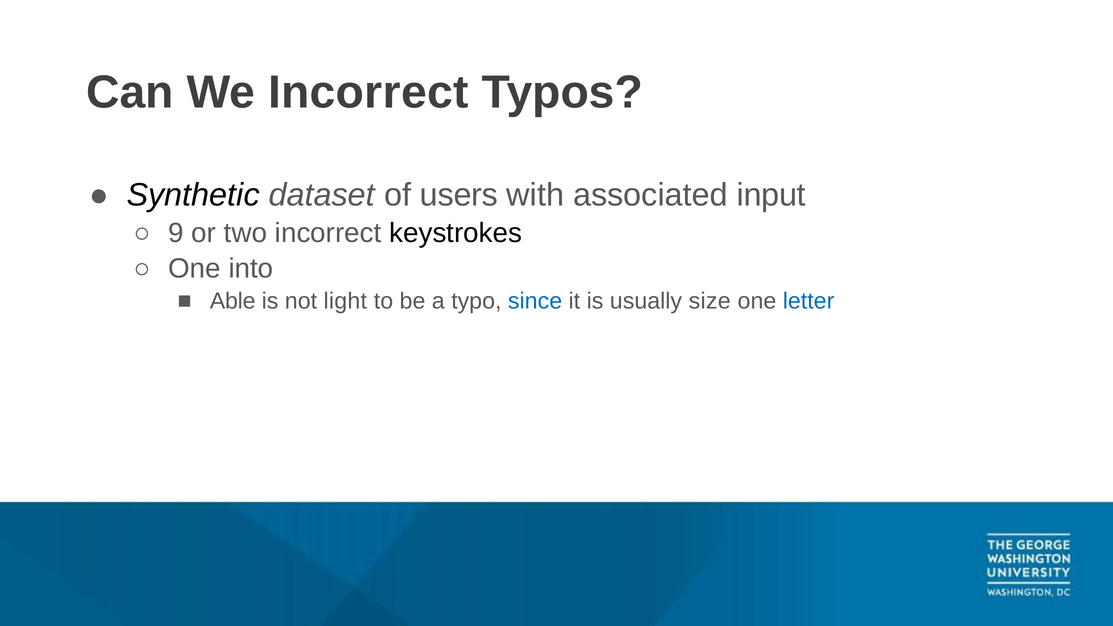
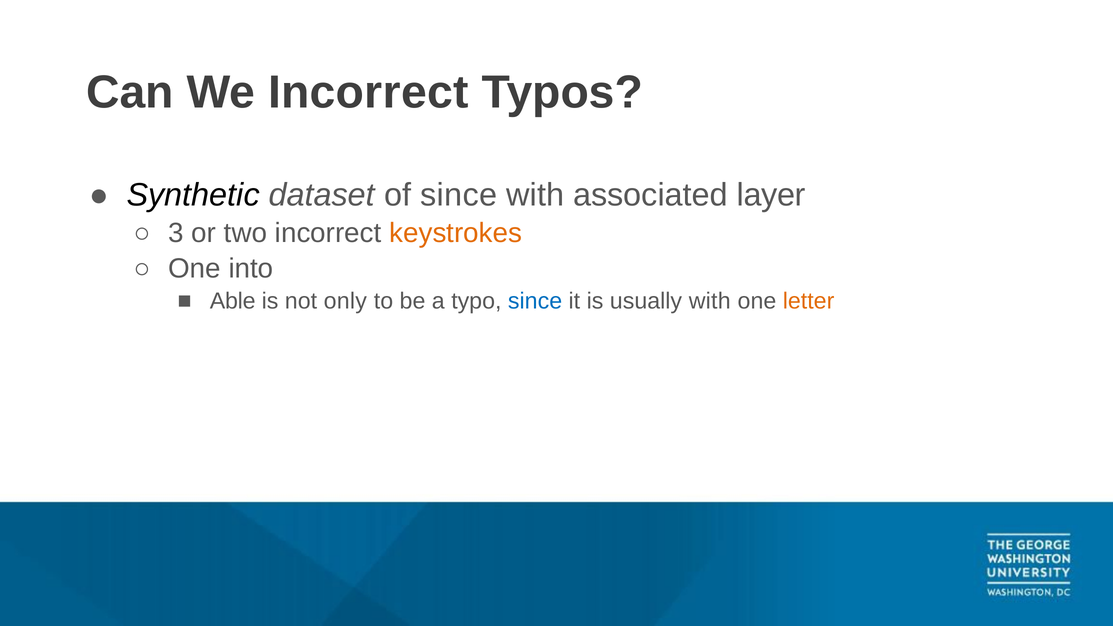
of users: users -> since (459, 195)
input: input -> layer (771, 195)
9: 9 -> 3 (176, 233)
keystrokes colour: black -> orange (456, 233)
light: light -> only (345, 301)
usually size: size -> with (710, 301)
letter colour: blue -> orange (809, 301)
